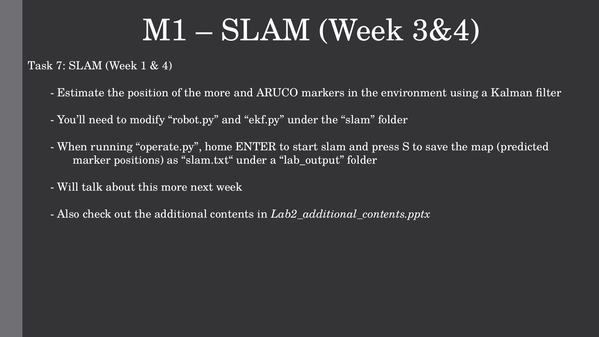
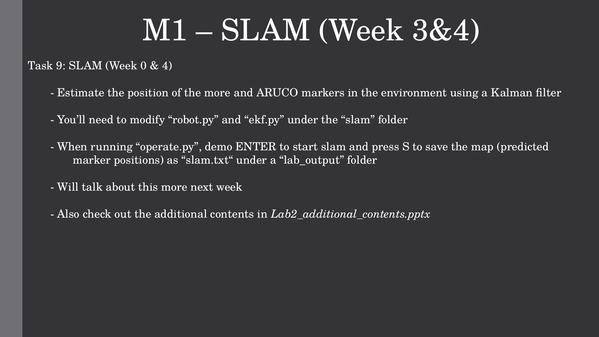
7: 7 -> 9 (61, 66)
1: 1 -> 0 (144, 66)
home: home -> demo (219, 147)
